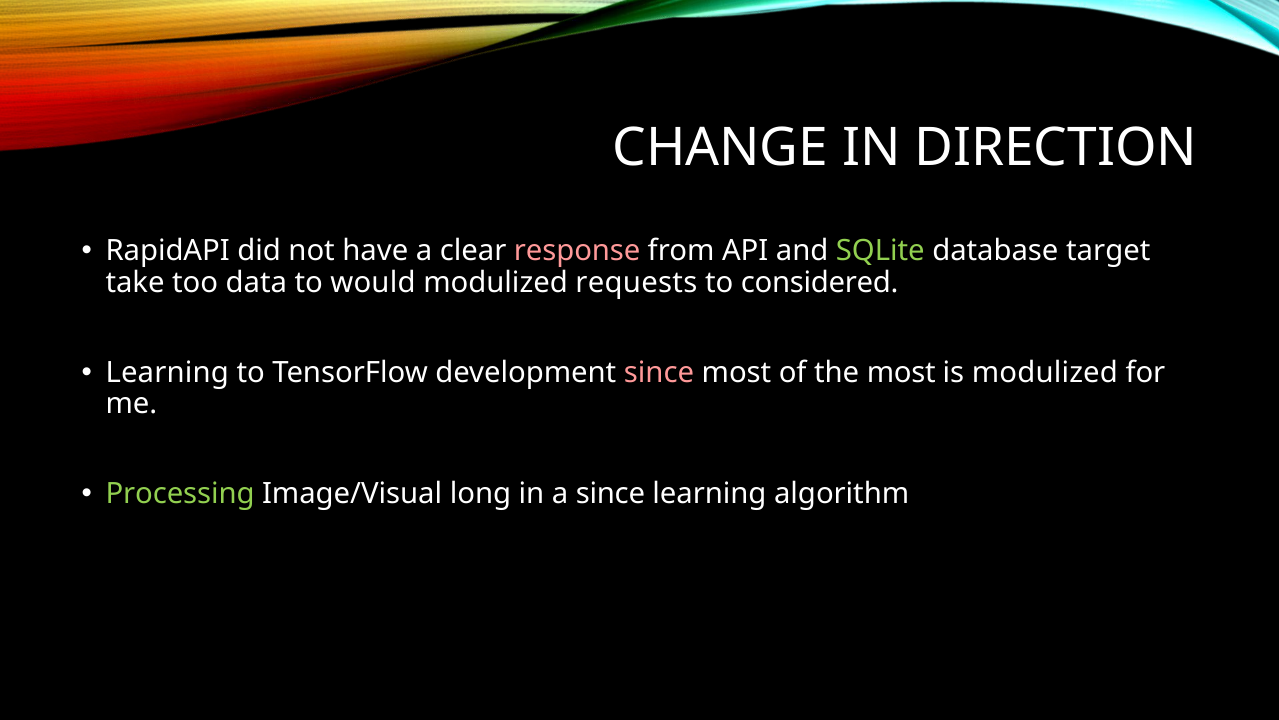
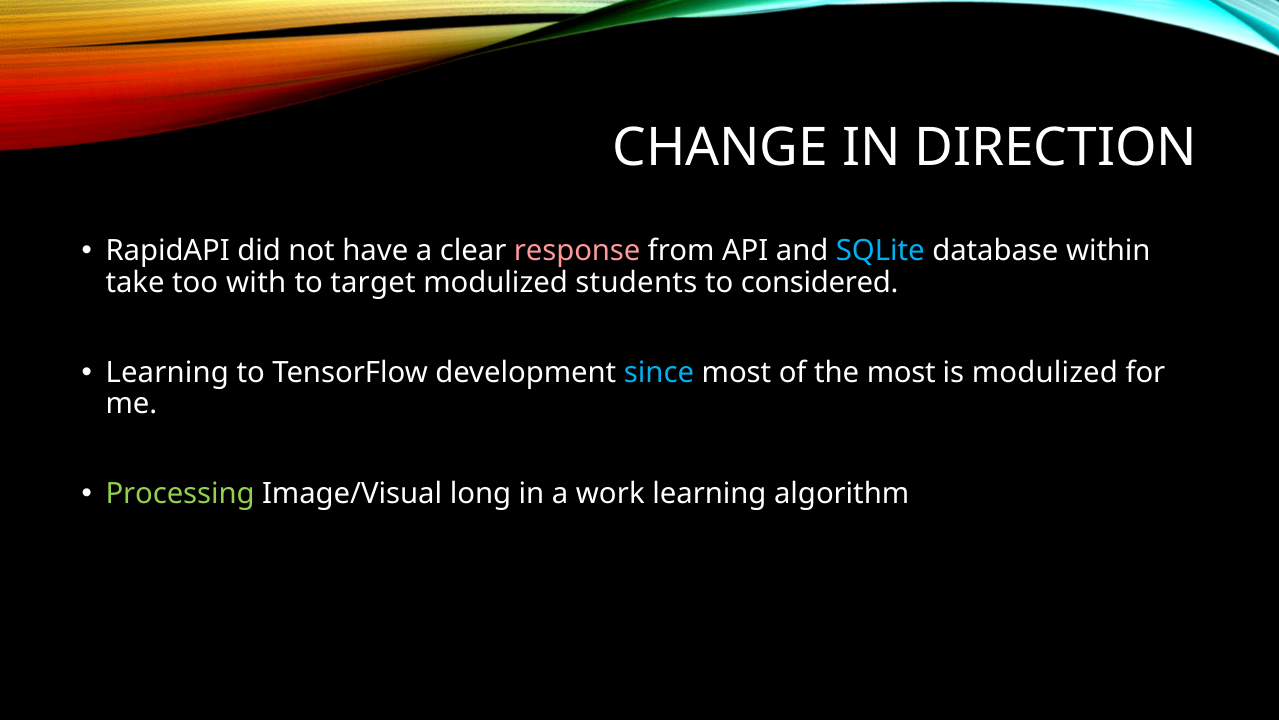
SQLite colour: light green -> light blue (880, 251)
target: target -> within (1108, 251)
data: data -> with (256, 282)
would: would -> target (373, 282)
requests: requests -> students (636, 282)
since colour: pink -> light blue (659, 372)
a since: since -> work (610, 494)
